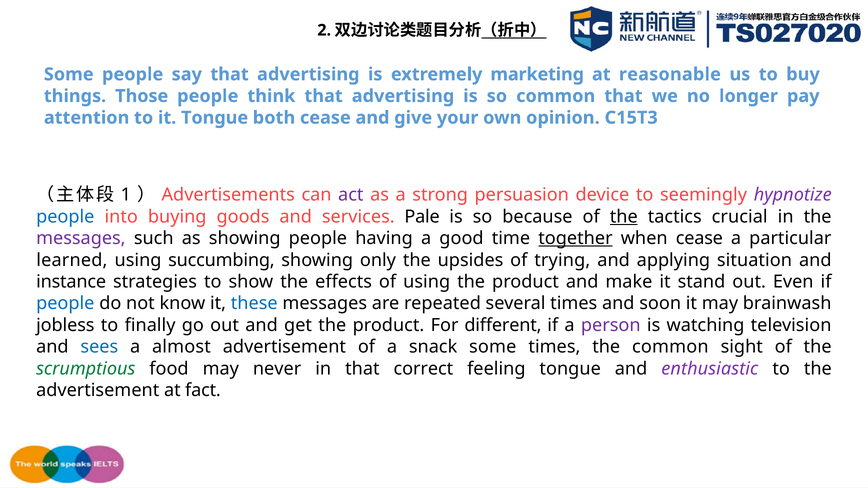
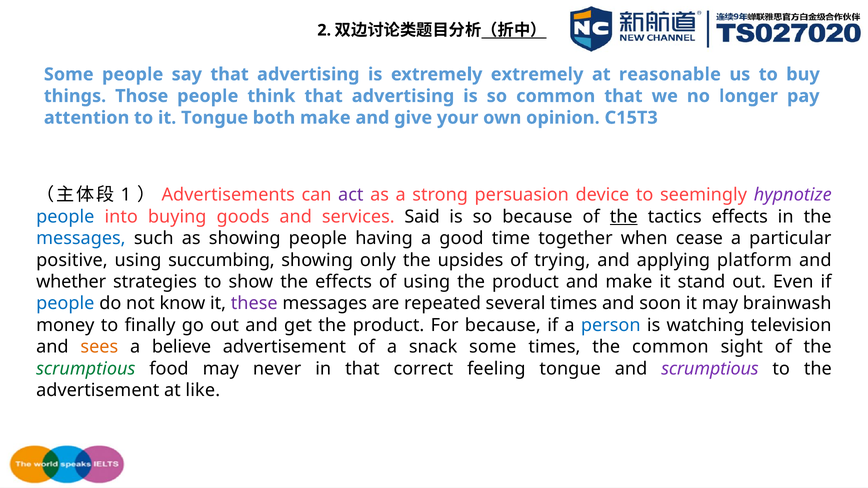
extremely marketing: marketing -> extremely (537, 74)
both cease: cease -> make (325, 118)
Pale: Pale -> Said (422, 217)
tactics crucial: crucial -> effects (740, 217)
messages colour: purple -> blue (81, 239)
together underline: present -> none (575, 239)
learned: learned -> positive (72, 260)
situation: situation -> platform (754, 260)
instance: instance -> whether (71, 282)
these colour: blue -> purple (254, 304)
jobless: jobless -> money (65, 325)
For different: different -> because (503, 325)
person colour: purple -> blue (611, 325)
sees colour: blue -> orange (99, 347)
almost: almost -> believe (182, 347)
and enthusiastic: enthusiastic -> scrumptious (710, 369)
fact: fact -> like (203, 390)
